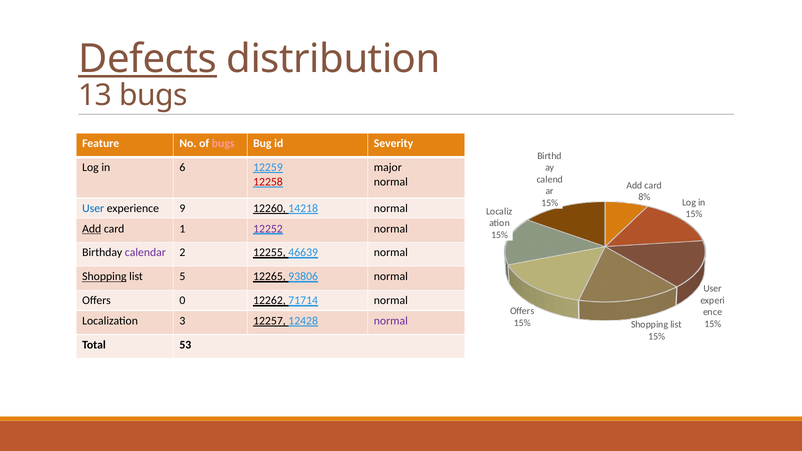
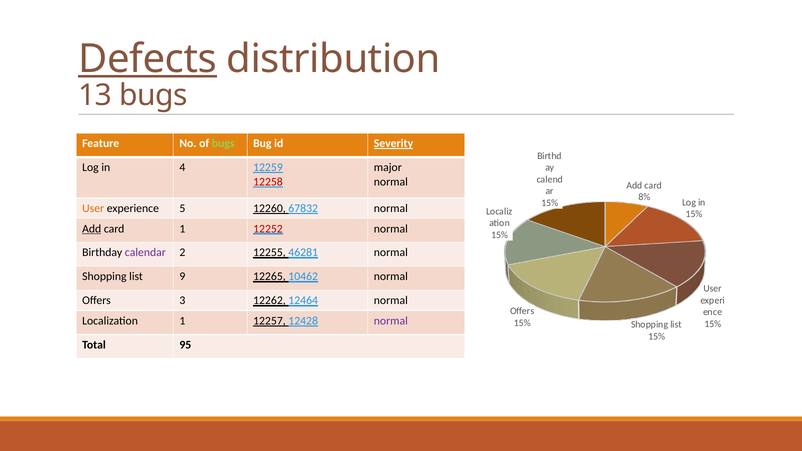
bugs colour: pink -> light green (223, 144)
Severity underline: none -> present (394, 144)
6: 6 -> 4 (182, 168)
User colour: blue -> orange (93, 208)
9: 9 -> 5 (182, 208)
14218: 14218 -> 67832 (303, 208)
12252 colour: purple -> red (268, 229)
46639: 46639 -> 46281 (303, 253)
Shopping underline: present -> none (104, 277)
5: 5 -> 9 (182, 277)
93806: 93806 -> 10462 (303, 277)
0: 0 -> 3 (182, 301)
71714: 71714 -> 12464 (303, 301)
Localization 3: 3 -> 1 (182, 321)
53: 53 -> 95 (185, 345)
